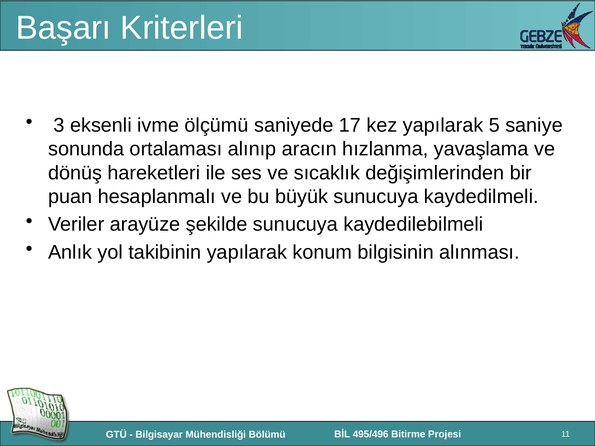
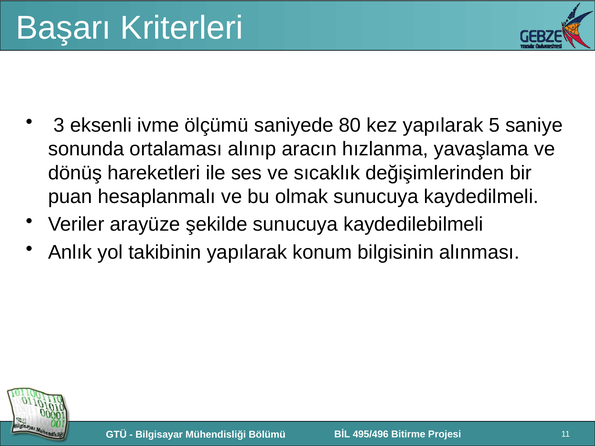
17: 17 -> 80 (350, 125)
büyük: büyük -> olmak (302, 197)
